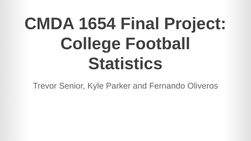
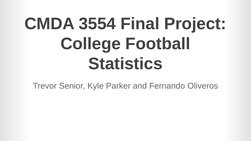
1654: 1654 -> 3554 (97, 24)
